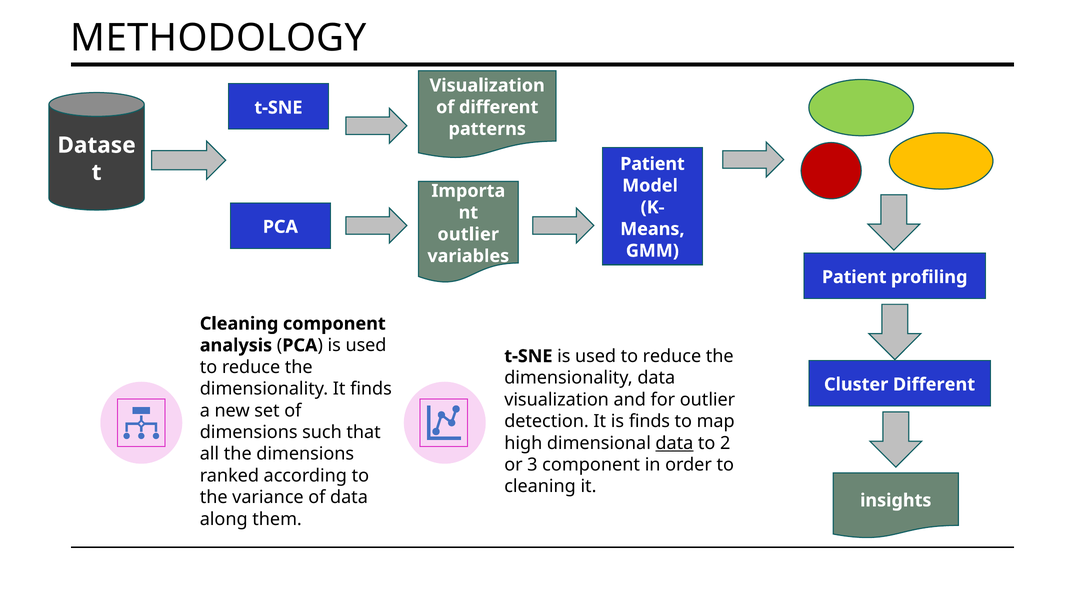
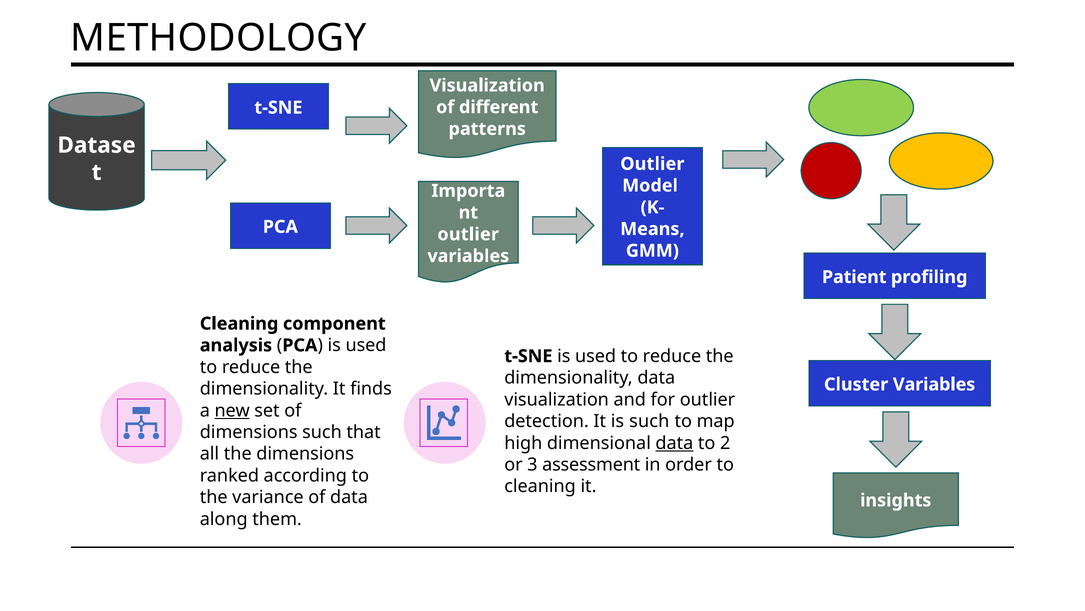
Patient: Patient -> Outlier (652, 164)
Cluster Different: Different -> Variables (934, 384)
new underline: none -> present (232, 410)
is finds: finds -> such (649, 421)
3 component: component -> assessment (591, 464)
